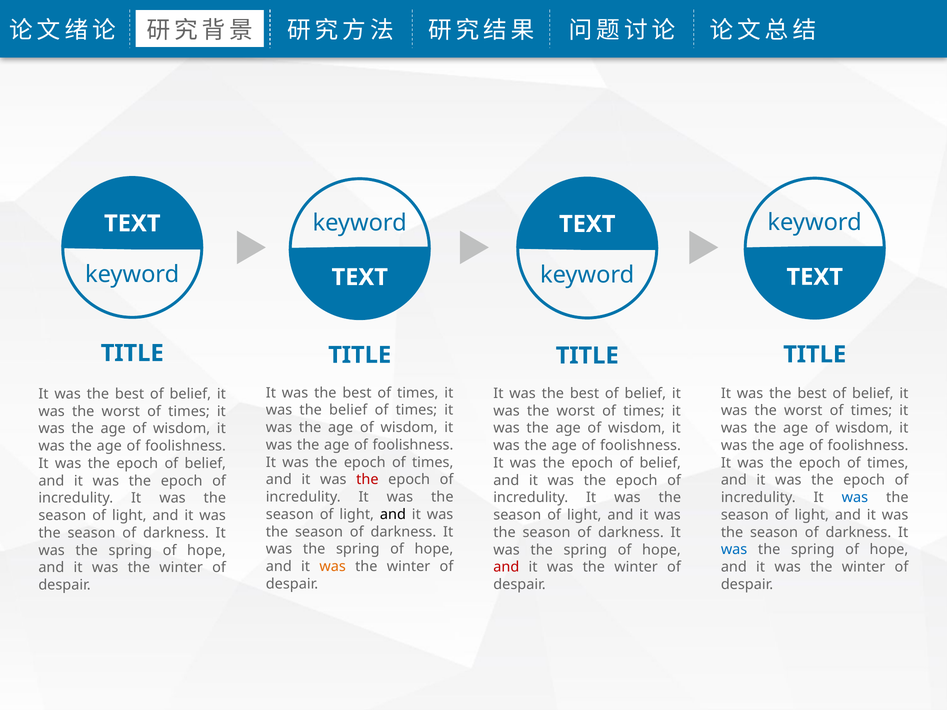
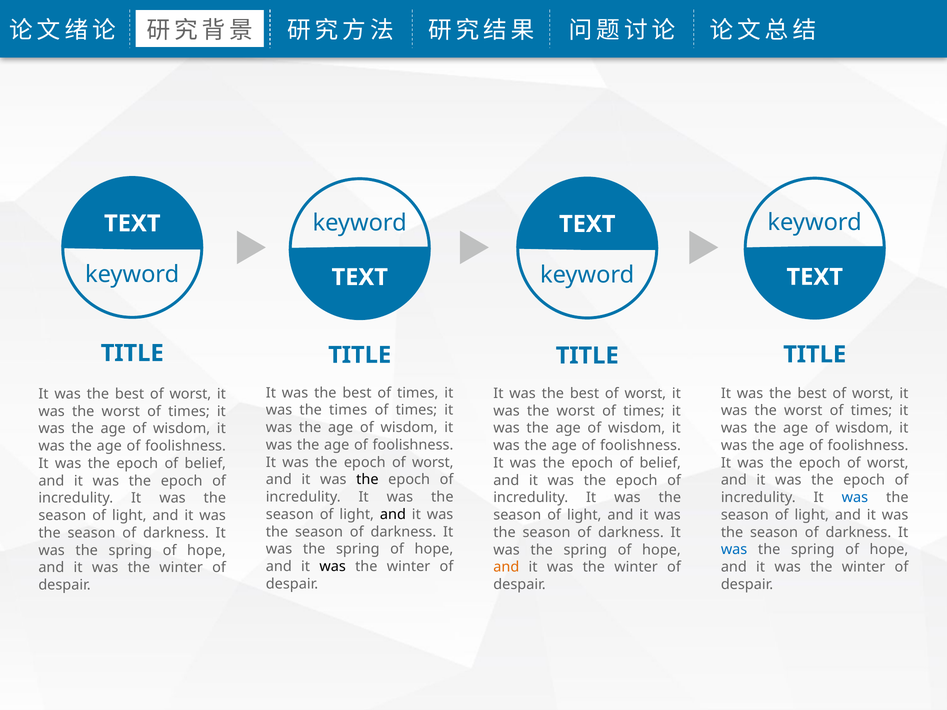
belief: belief -> worst (873, 393)
belief: belief -> worst (645, 394)
belief: belief -> worst (190, 394)
the belief: belief -> times (348, 410)
times: times -> worst (433, 462)
times: times -> worst (888, 463)
the colour: red -> black (367, 480)
was colour: orange -> black (333, 567)
and colour: red -> orange (506, 567)
